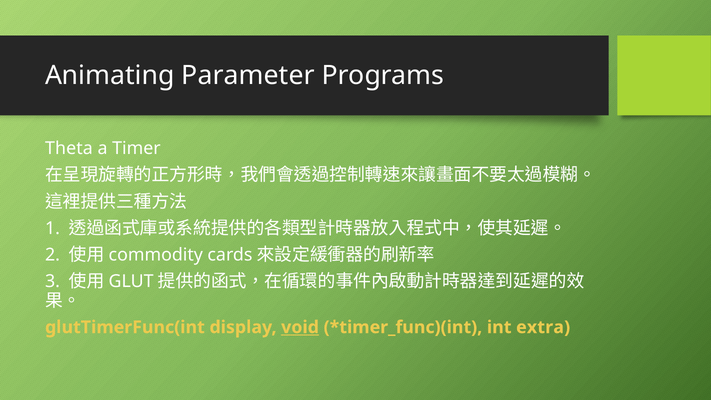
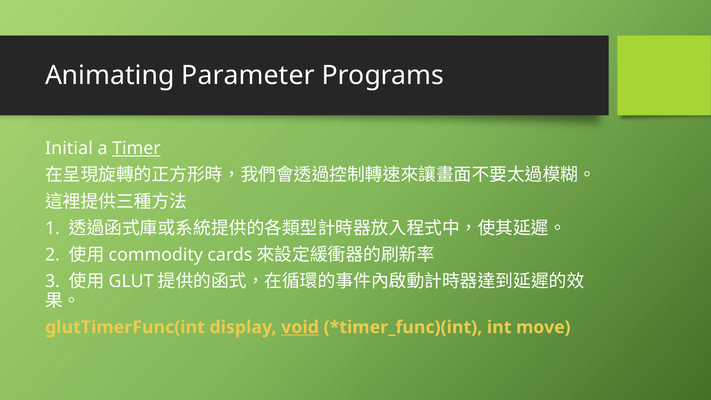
Theta: Theta -> Initial (69, 148)
Timer underline: none -> present (136, 148)
extra: extra -> move (543, 327)
